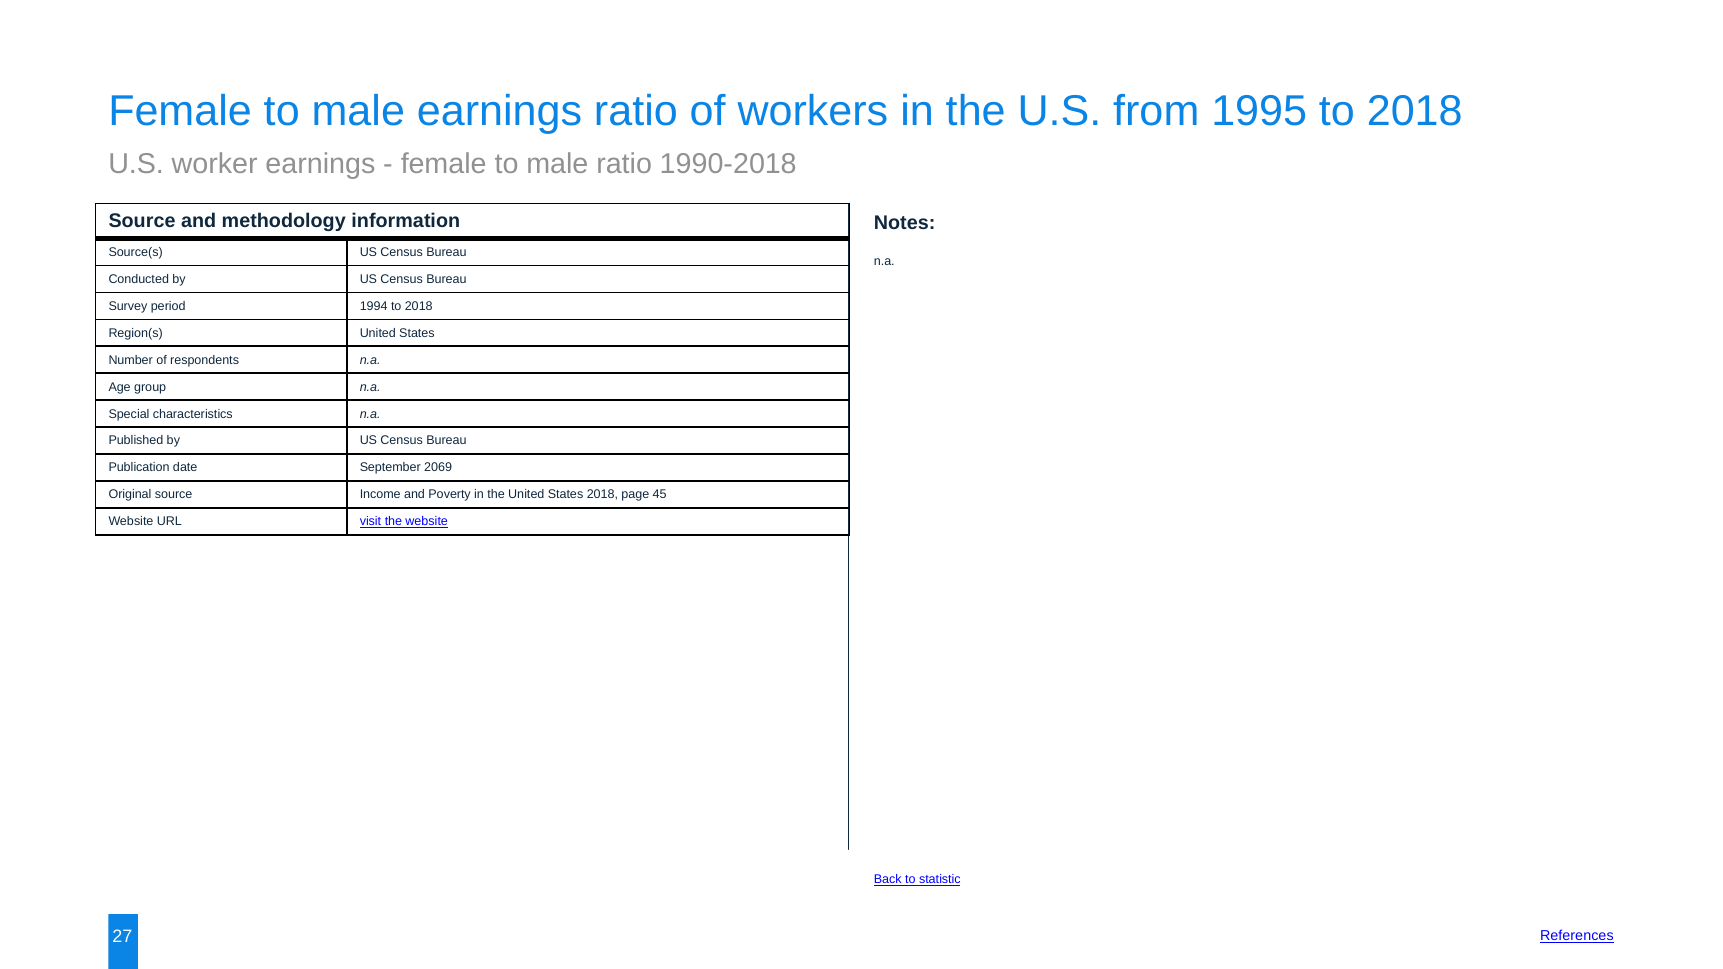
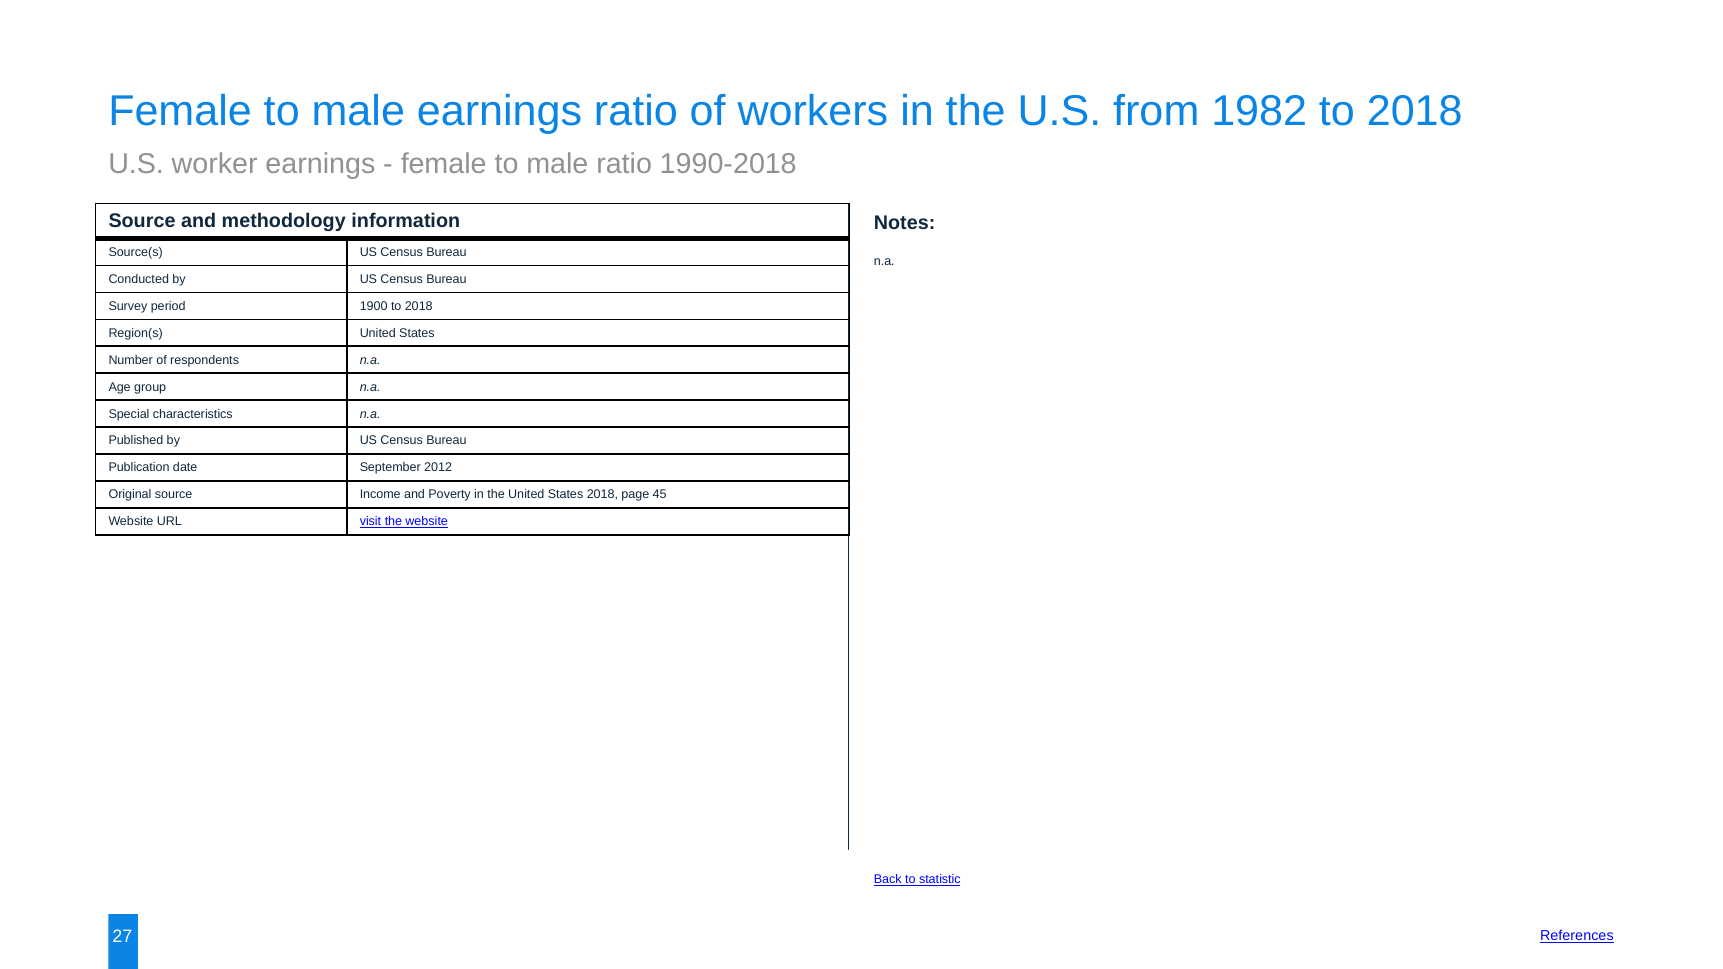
1995: 1995 -> 1982 (1259, 111)
1994: 1994 -> 1900 (374, 306)
2069: 2069 -> 2012 (438, 468)
